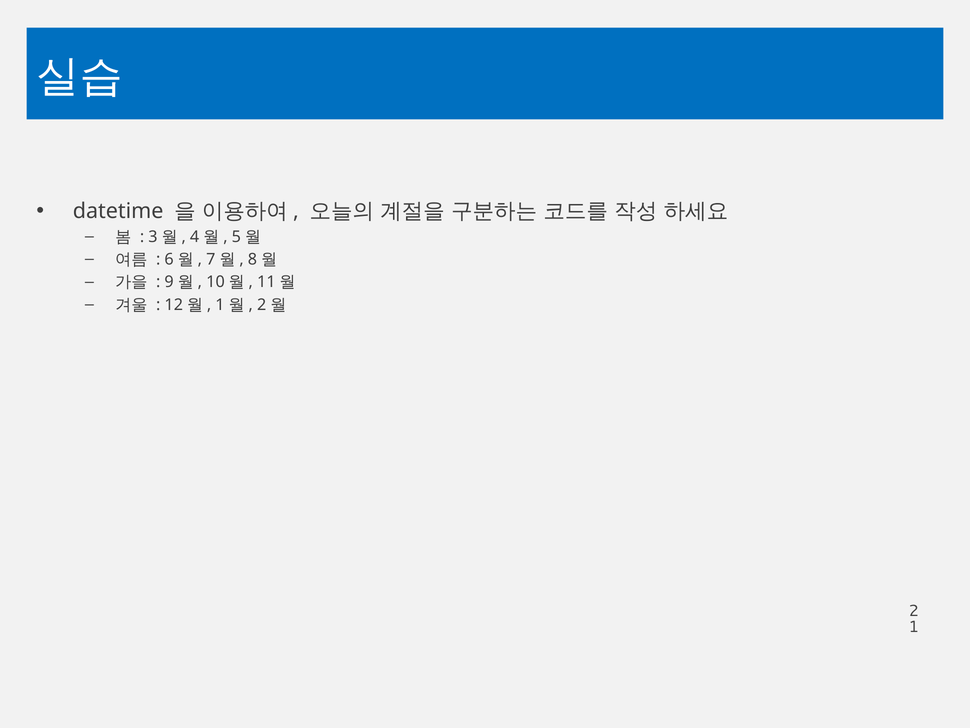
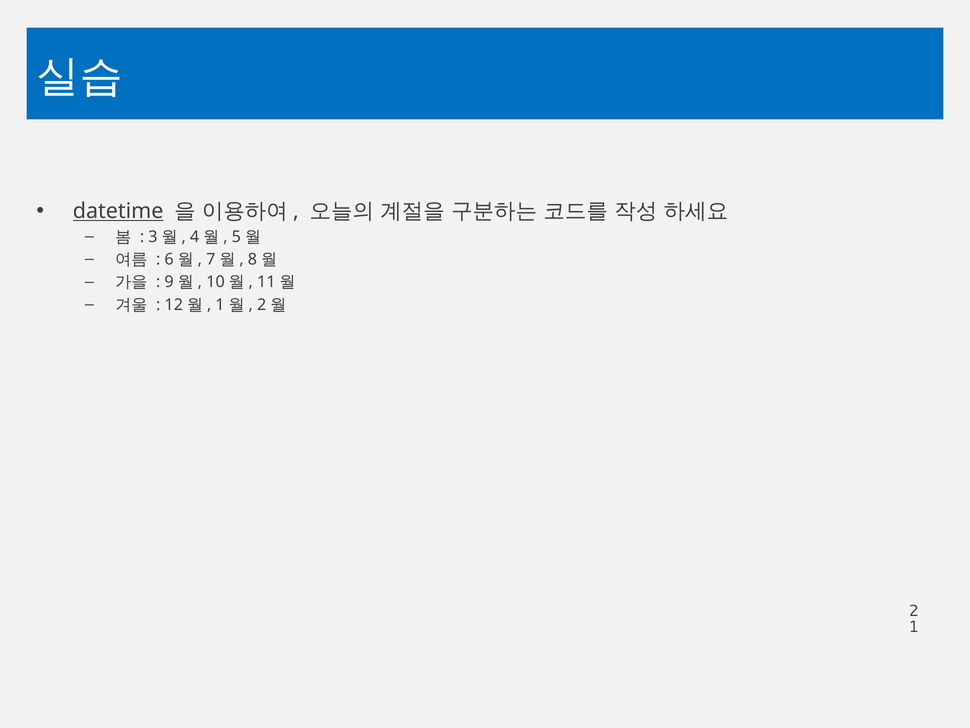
datetime underline: none -> present (118, 211)
